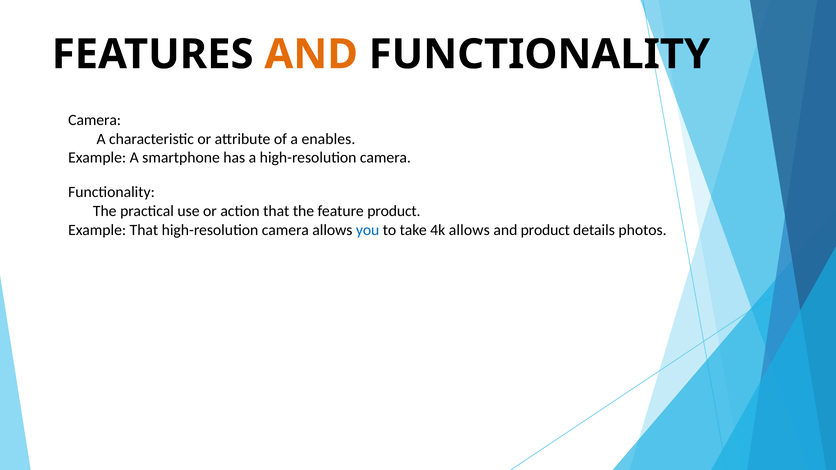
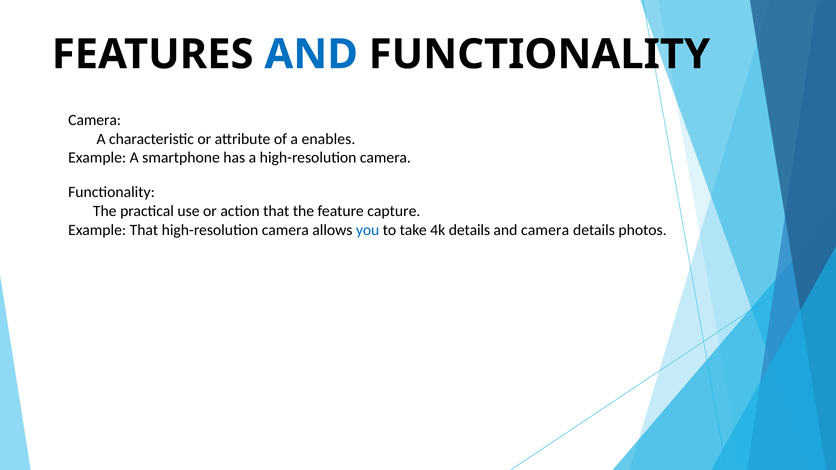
AND colour: orange -> blue (311, 54)
feature product: product -> capture (394, 211)
4k allows: allows -> details (469, 230)
and product: product -> camera (545, 230)
